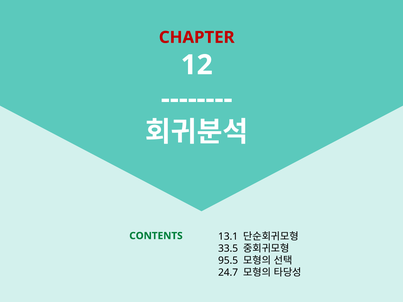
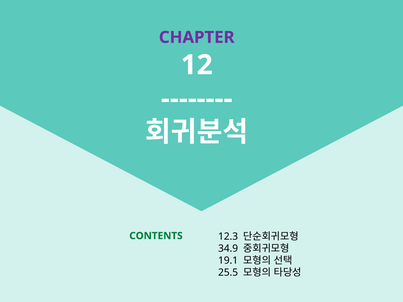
CHAPTER colour: red -> purple (197, 37)
13.1: 13.1 -> 12.3 (228, 237)
33.5: 33.5 -> 34.9 (228, 249)
95.5: 95.5 -> 19.1 (228, 261)
24.7: 24.7 -> 25.5 (228, 273)
